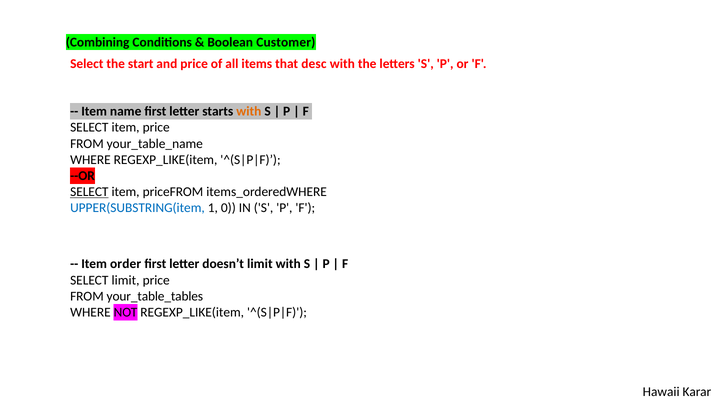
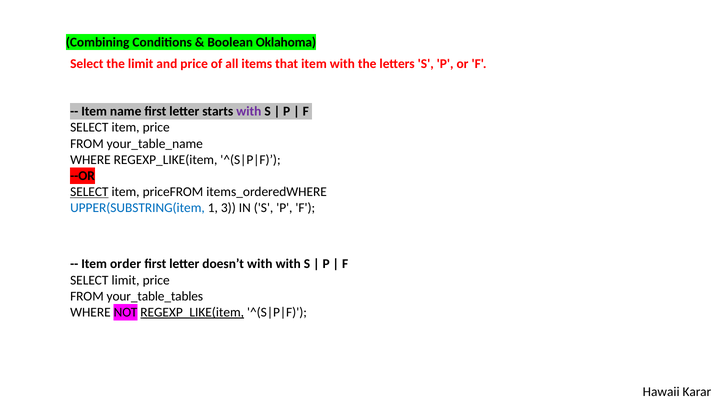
Customer: Customer -> Oklahoma (286, 42)
the start: start -> limit (141, 64)
that desc: desc -> item (314, 64)
with colour: orange -> purple (249, 111)
0: 0 -> 3 (228, 208)
doesn’t limit: limit -> with (260, 264)
REGEXP_LIKE(item underline: none -> present (192, 312)
